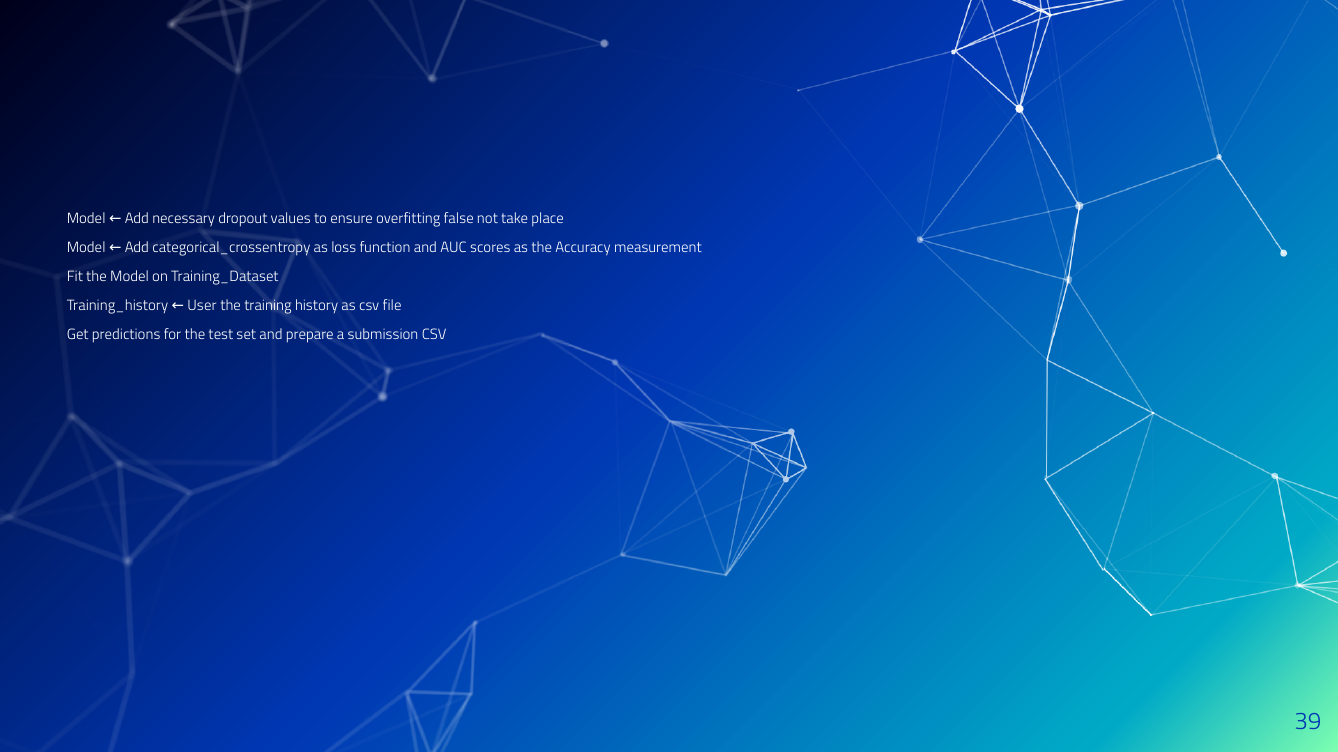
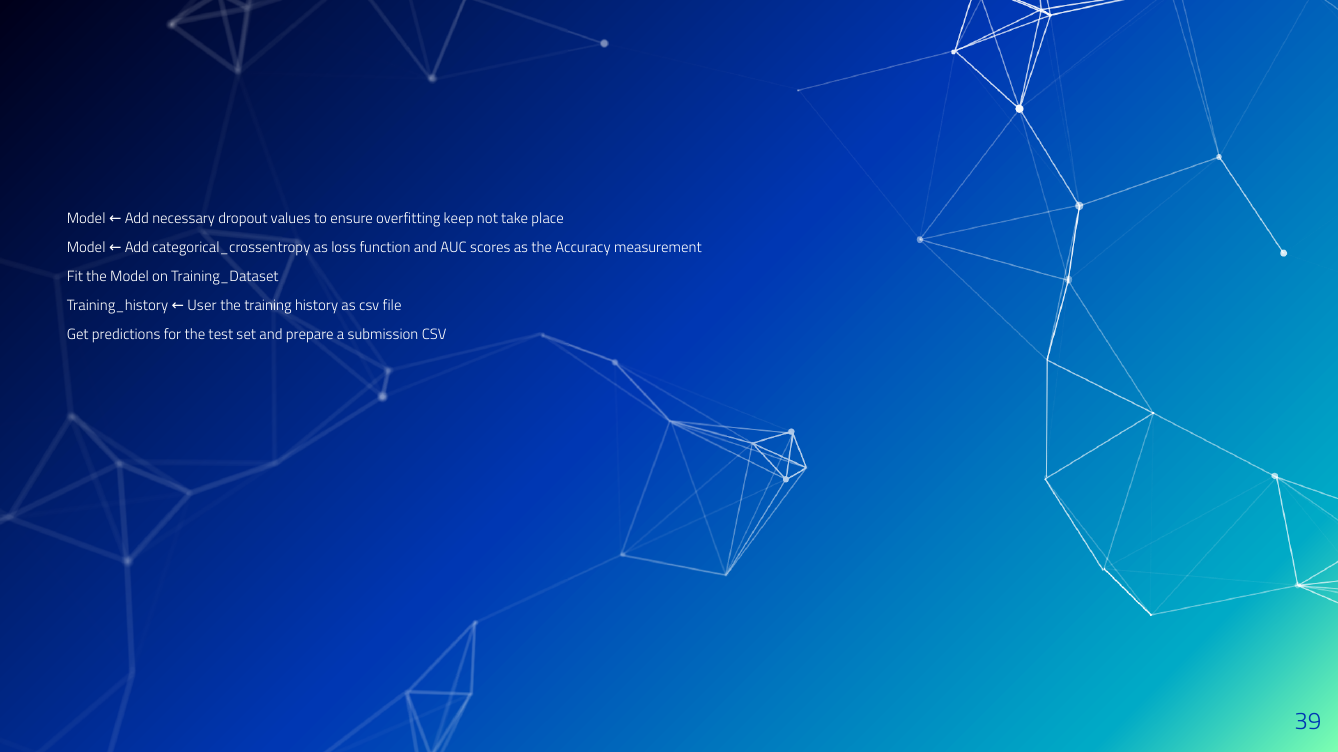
false: false -> keep (459, 219)
